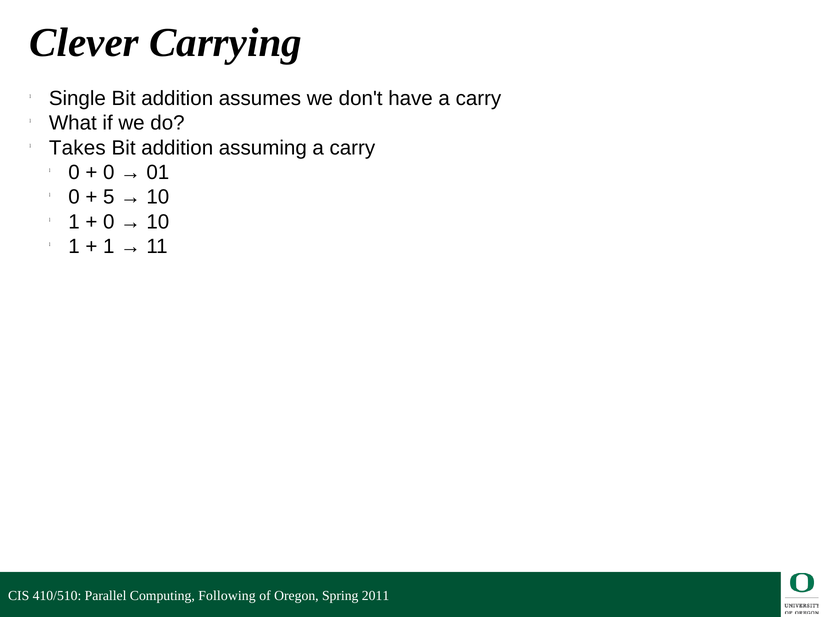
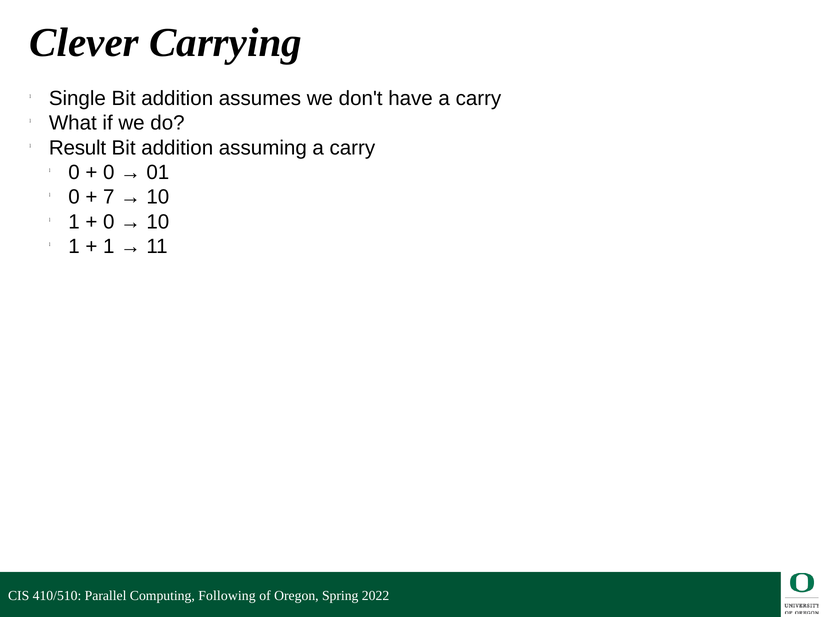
Takes: Takes -> Result (78, 148)
5: 5 -> 7 (109, 197)
2011: 2011 -> 2022 (376, 595)
